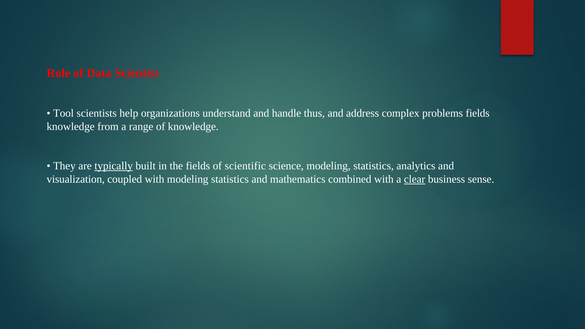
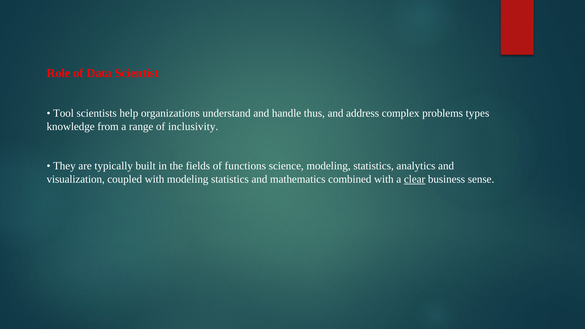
problems fields: fields -> types (478, 113)
of knowledge: knowledge -> inclusivity (193, 127)
typically underline: present -> none (114, 166)
scientific: scientific -> functions (245, 166)
